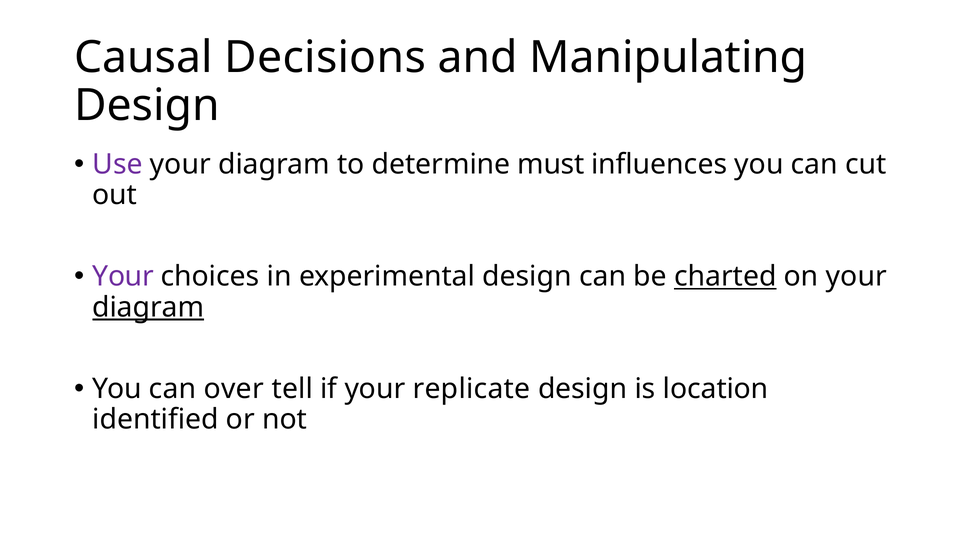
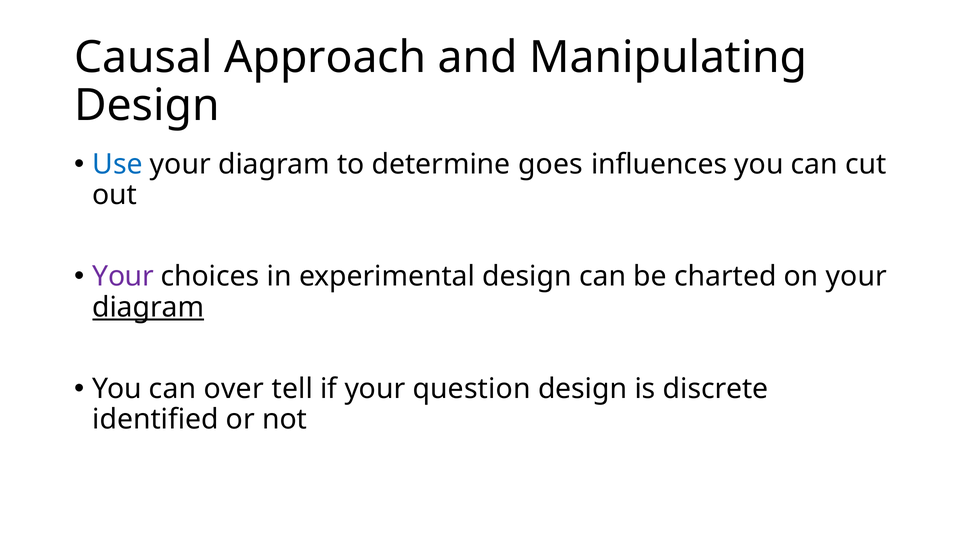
Decisions: Decisions -> Approach (325, 58)
Use colour: purple -> blue (118, 165)
must: must -> goes (551, 165)
charted underline: present -> none (725, 277)
replicate: replicate -> question (472, 389)
location: location -> discrete (716, 389)
